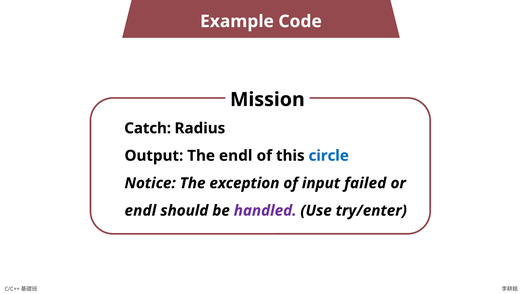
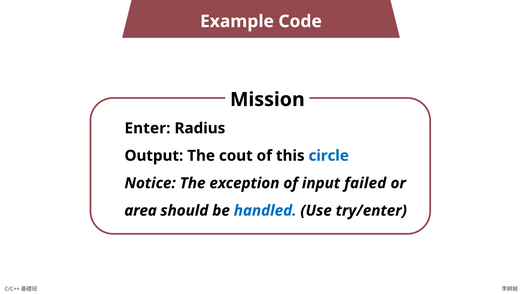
Catch: Catch -> Enter (147, 128)
The endl: endl -> cout (236, 156)
endl: endl -> area (141, 210)
handled colour: purple -> blue (265, 210)
